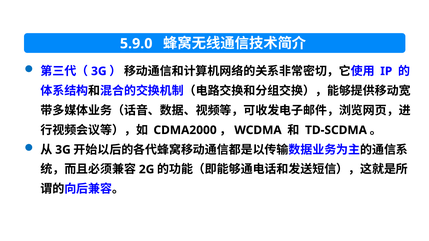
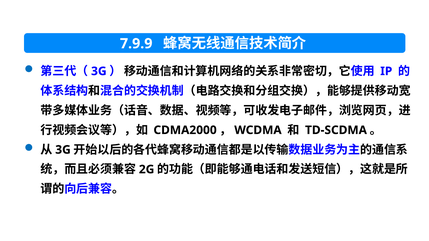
5.9.0: 5.9.0 -> 7.9.9 (136, 44)
